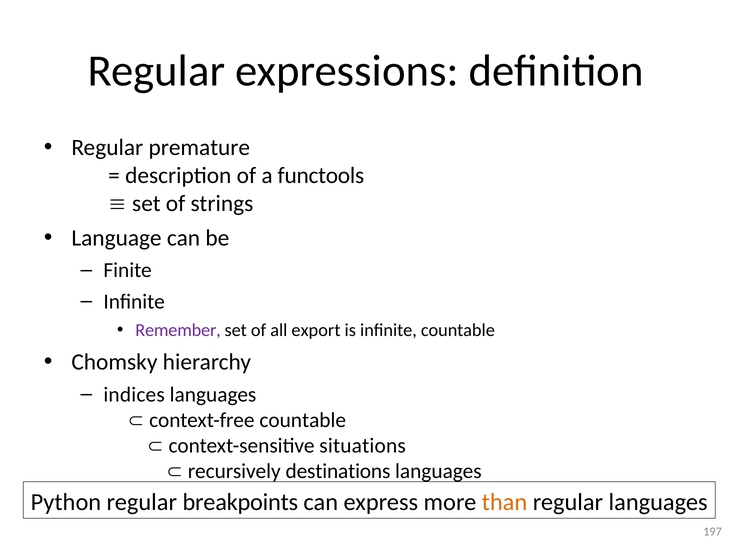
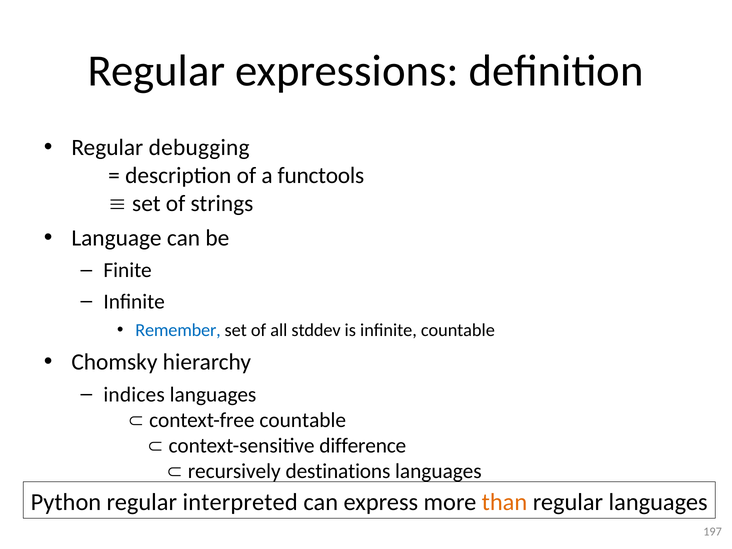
premature: premature -> debugging (199, 147)
Remember colour: purple -> blue (178, 330)
export: export -> stddev (316, 330)
situations: situations -> difference (363, 446)
breakpoints: breakpoints -> interpreted (240, 502)
